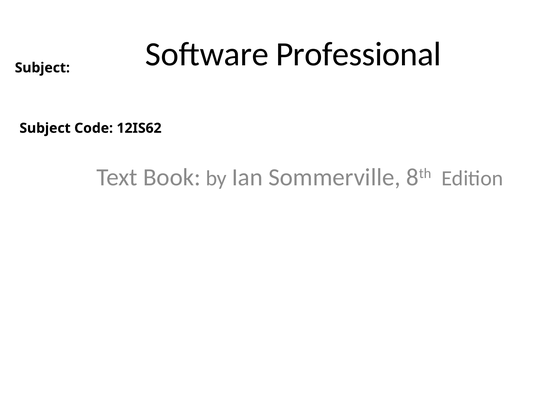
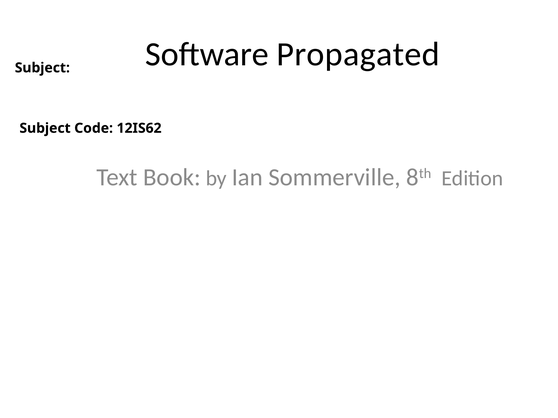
Professional: Professional -> Propagated (358, 54)
